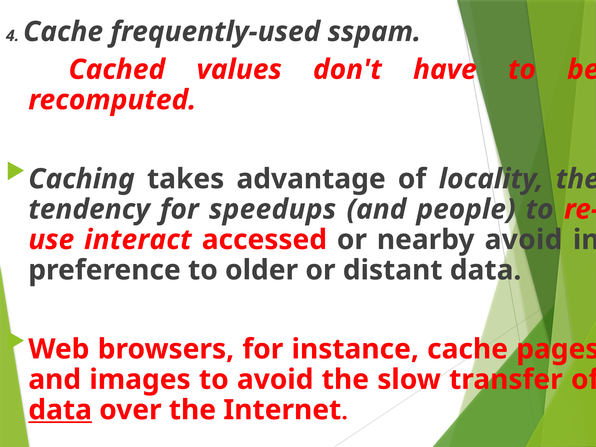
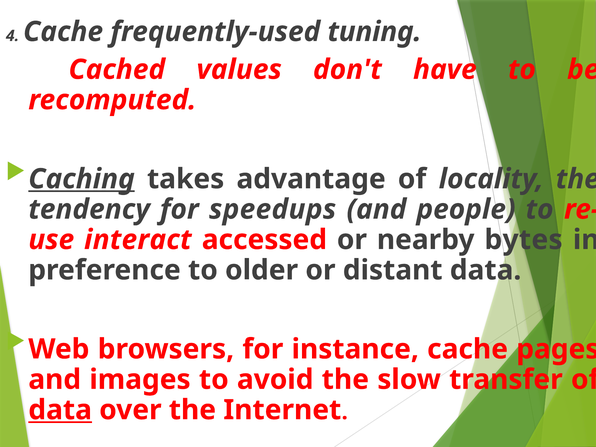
sspam: sspam -> tuning (374, 32)
Caching underline: none -> present (82, 179)
nearby avoid: avoid -> bytes (524, 240)
